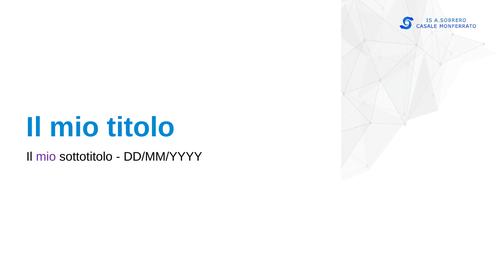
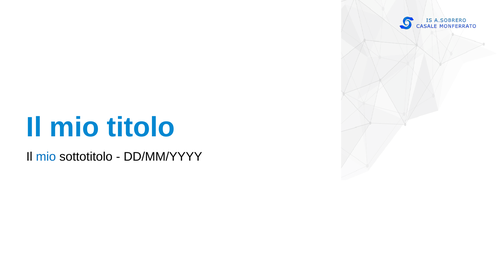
mio colour: purple -> blue (46, 156)
